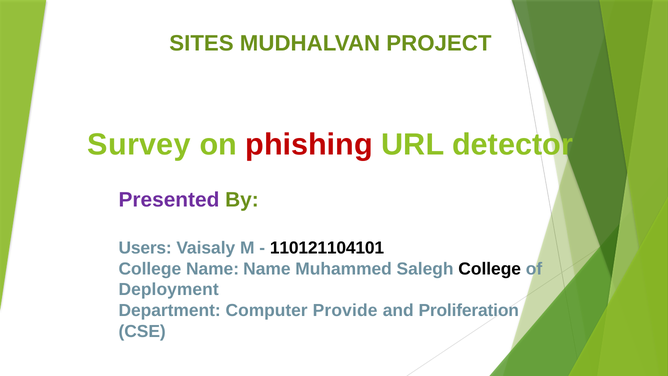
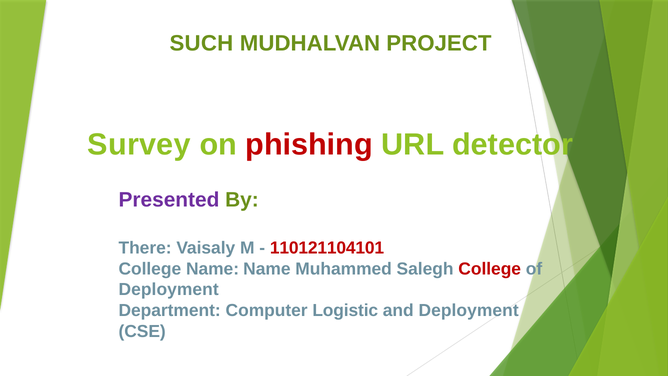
SITES: SITES -> SUCH (201, 43)
Users: Users -> There (145, 248)
110121104101 colour: black -> red (327, 248)
College colour: black -> red (490, 269)
Provide: Provide -> Logistic (345, 310)
and Proliferation: Proliferation -> Deployment (469, 310)
